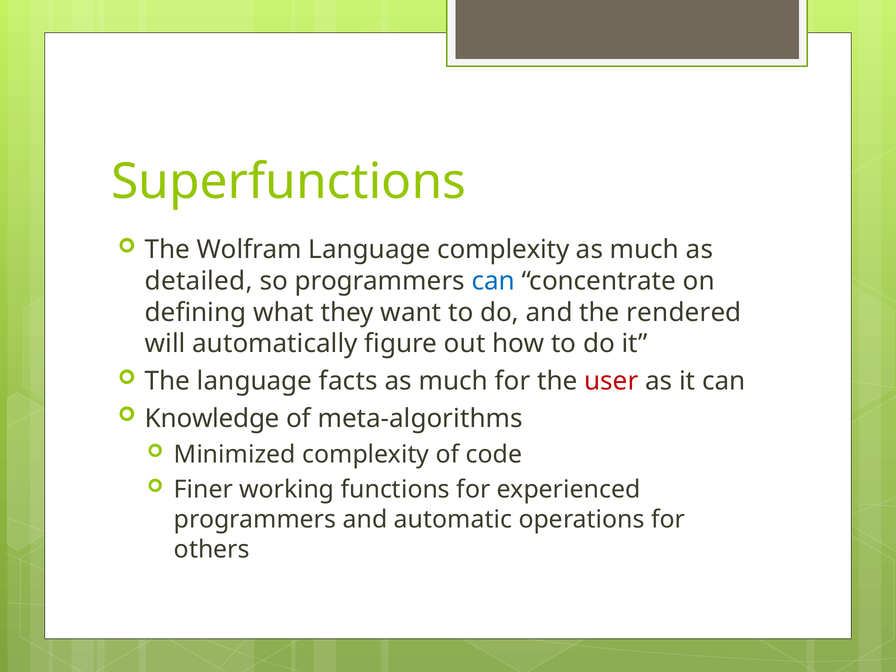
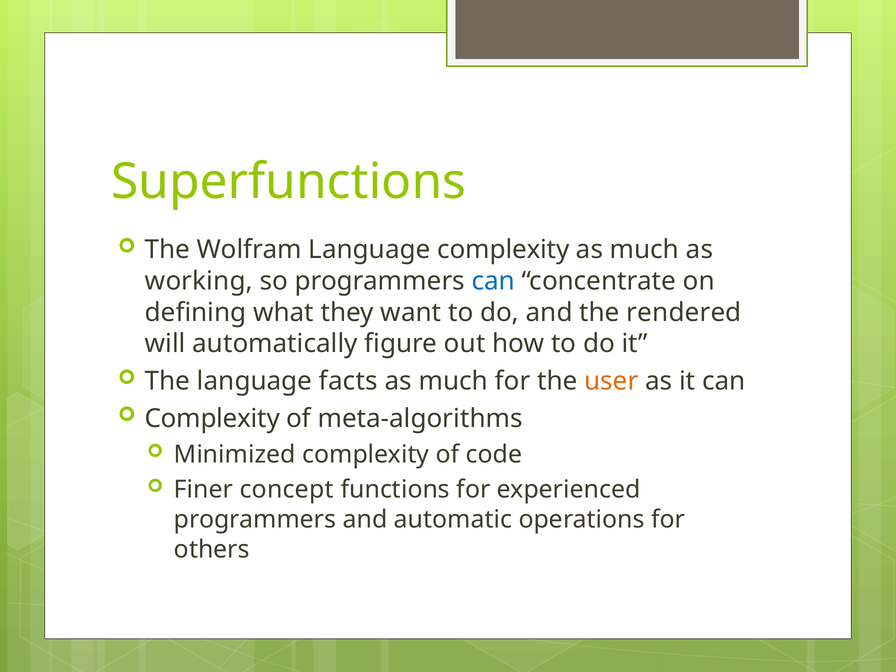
detailed: detailed -> working (199, 281)
user colour: red -> orange (611, 381)
Knowledge: Knowledge -> Complexity (212, 418)
working: working -> concept (287, 490)
